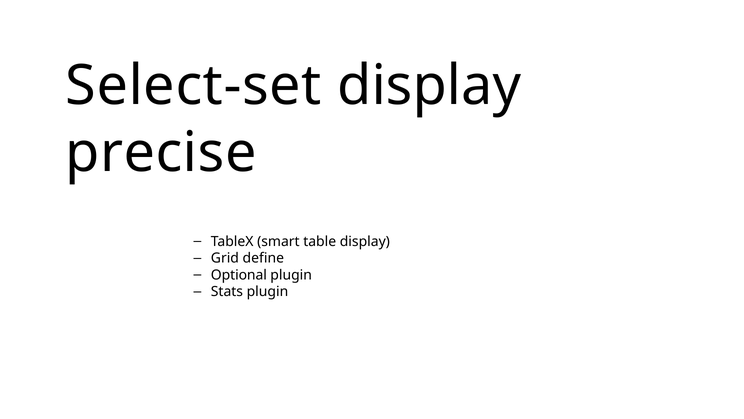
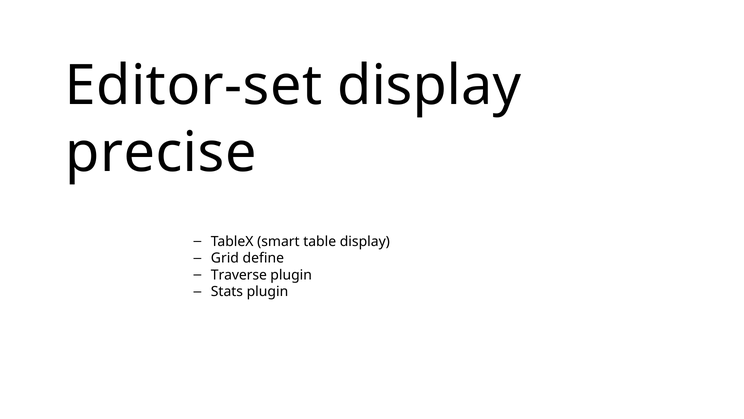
Select-set: Select-set -> Editor-set (193, 86)
Optional: Optional -> Traverse (239, 275)
